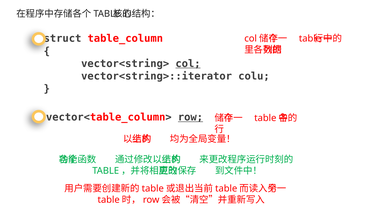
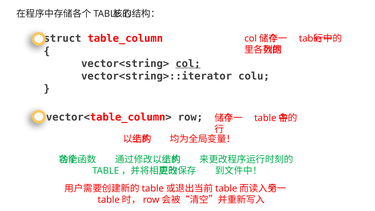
row underline: present -> none (190, 117)
